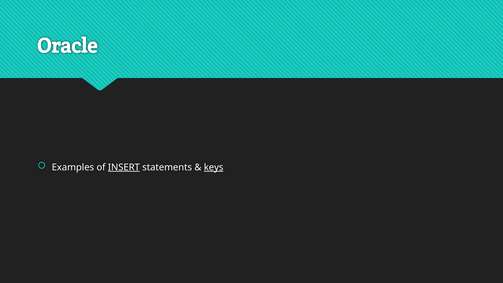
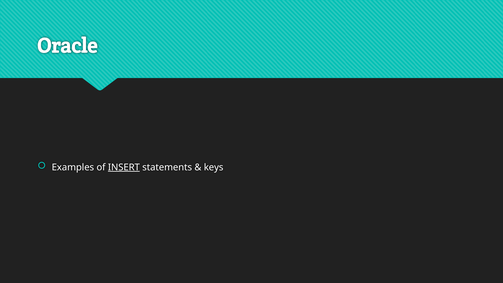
keys underline: present -> none (214, 167)
